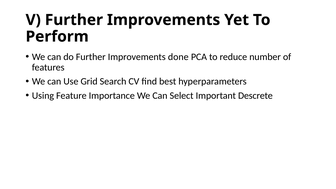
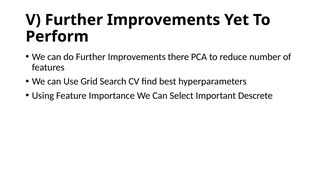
done: done -> there (178, 57)
